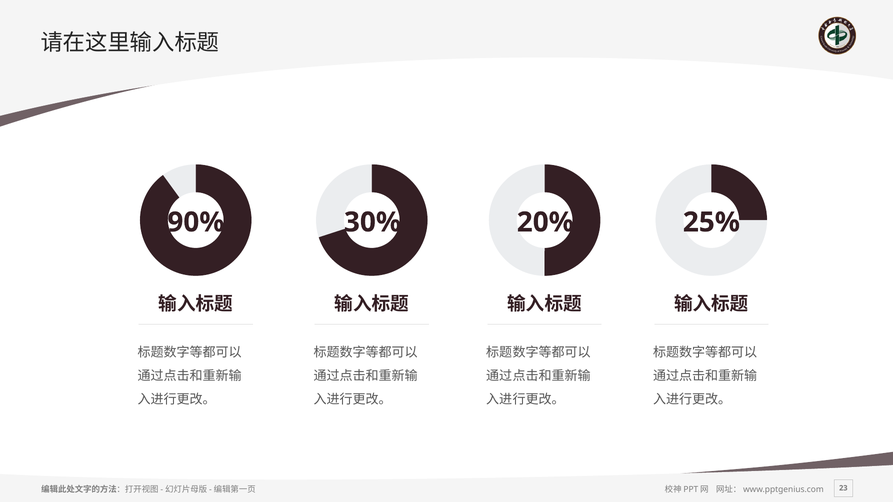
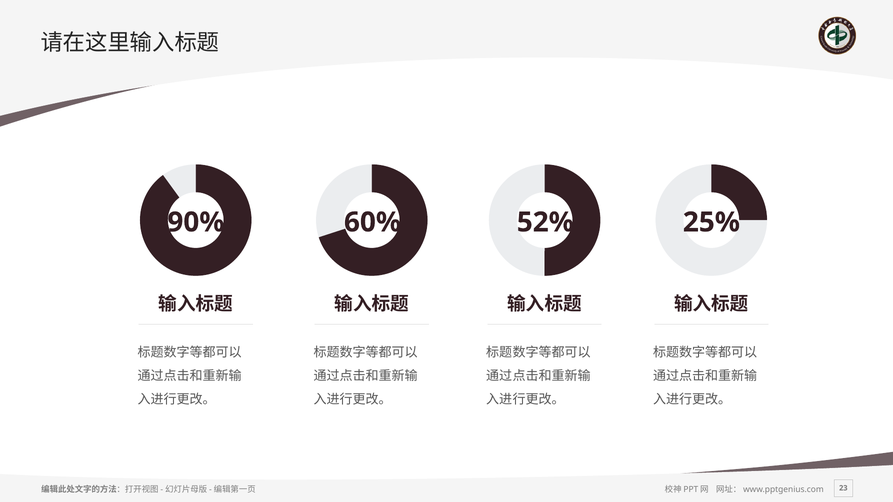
30%: 30% -> 60% (373, 222)
20%: 20% -> 52% (545, 222)
